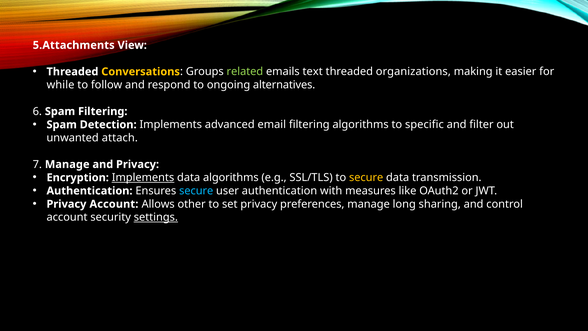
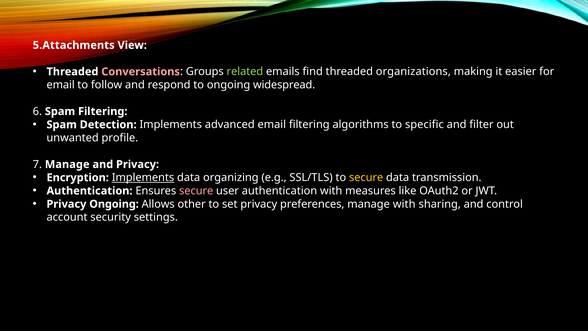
Conversations colour: yellow -> pink (141, 72)
text: text -> find (313, 72)
while: while -> email (61, 85)
alternatives: alternatives -> widespread (284, 85)
attach: attach -> profile (120, 138)
data algorithms: algorithms -> organizing (231, 177)
secure colour: light blue -> pink (196, 191)
Privacy Account: Account -> Ongoing (114, 204)
manage long: long -> with (404, 204)
settings underline: present -> none (156, 217)
